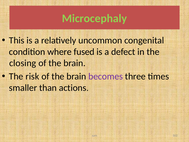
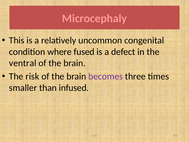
Microcephaly colour: light green -> pink (94, 18)
closing: closing -> ventral (23, 63)
actions: actions -> infused (73, 88)
